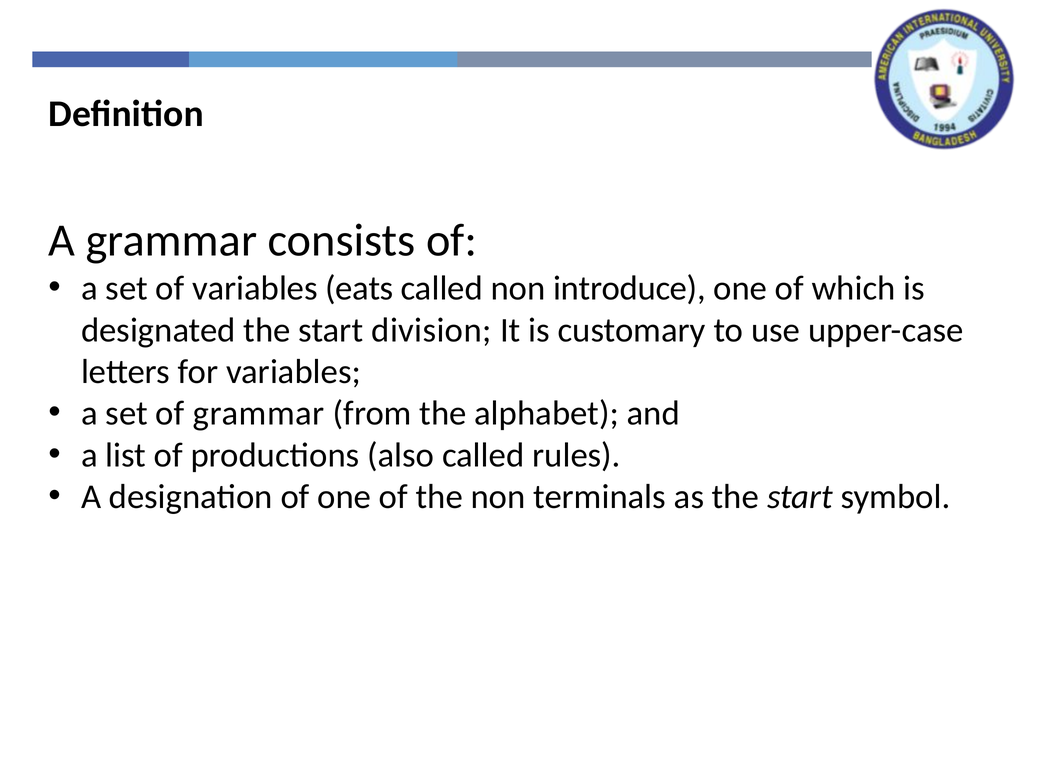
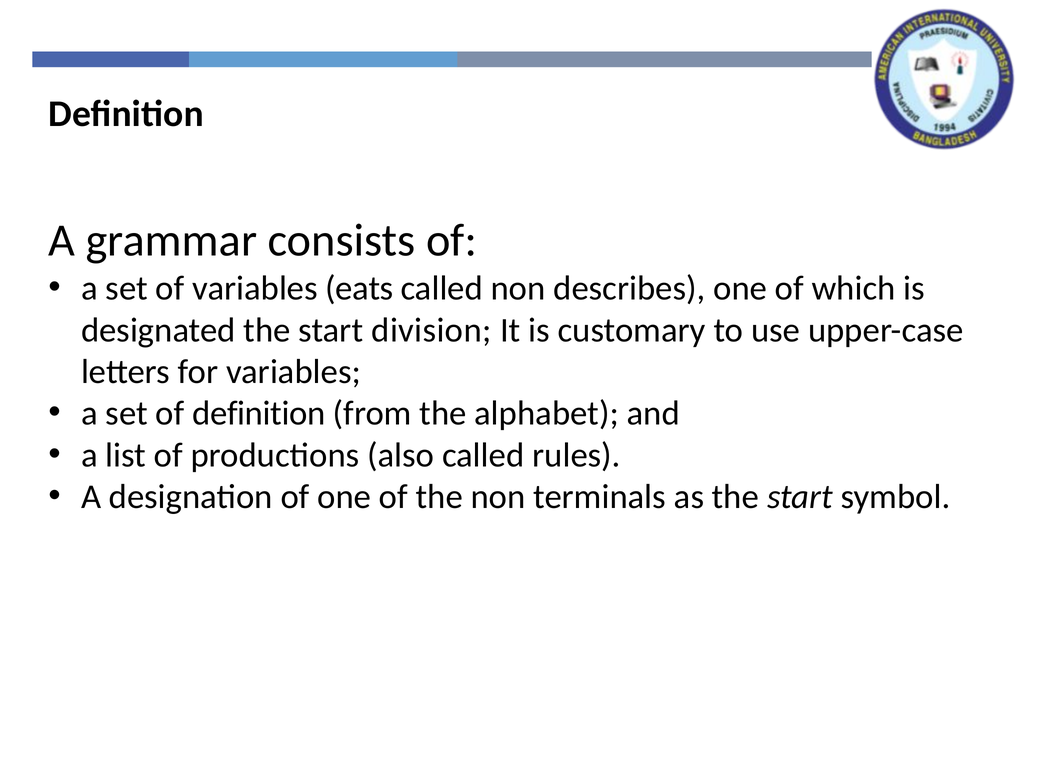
introduce: introduce -> describes (629, 289)
of grammar: grammar -> definition (259, 414)
